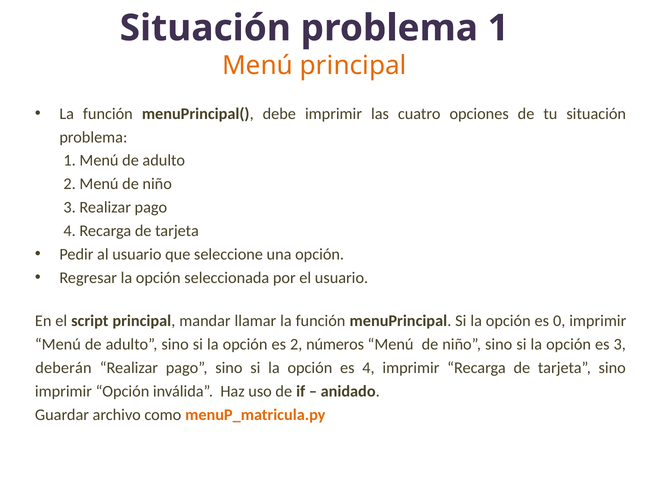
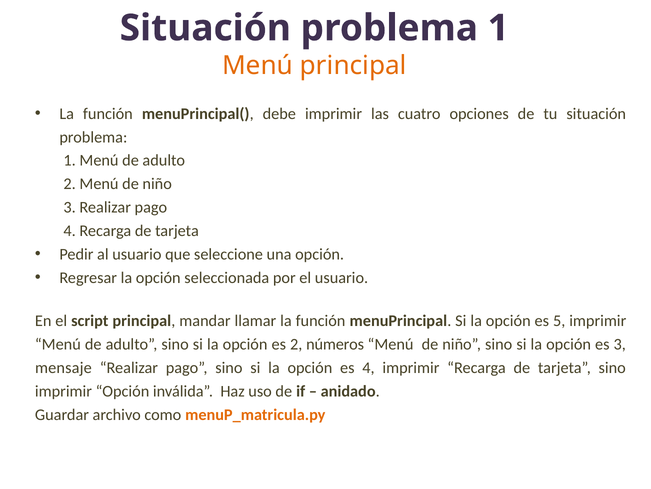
0: 0 -> 5 (559, 320)
deberán: deberán -> mensaje (63, 367)
